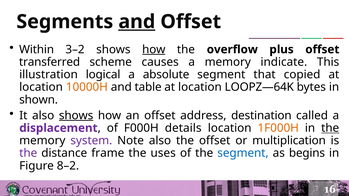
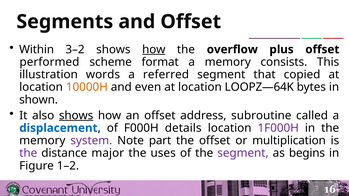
and underline: present -> none (137, 22)
transferred: transferred -> performed (49, 62)
causes: causes -> format (160, 62)
indicate: indicate -> consists (284, 62)
logical: logical -> words (103, 75)
absolute: absolute -> referred (166, 75)
table: table -> even (148, 87)
destination: destination -> subroutine (261, 116)
displacement colour: purple -> blue (58, 128)
1F000H colour: orange -> purple (278, 128)
the underline: present -> none (330, 128)
Note also: also -> part (160, 141)
frame: frame -> major (108, 153)
segment colour: blue -> purple (243, 153)
8–2: 8–2 -> 1–2 (68, 166)
